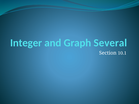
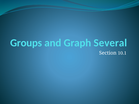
Integer: Integer -> Groups (26, 43)
